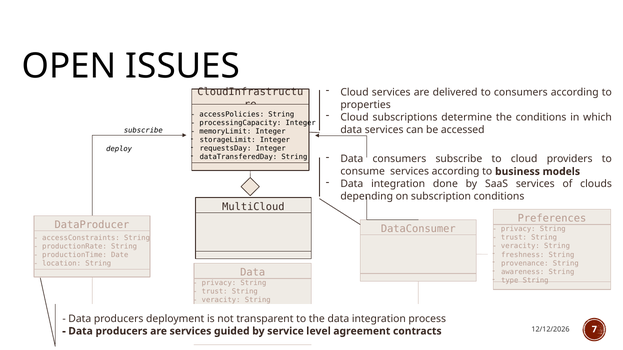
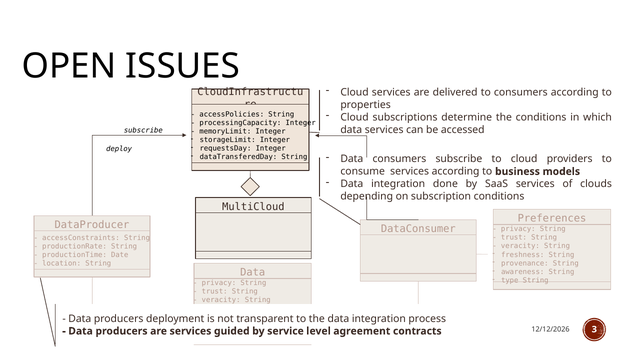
7: 7 -> 3 (594, 330)
